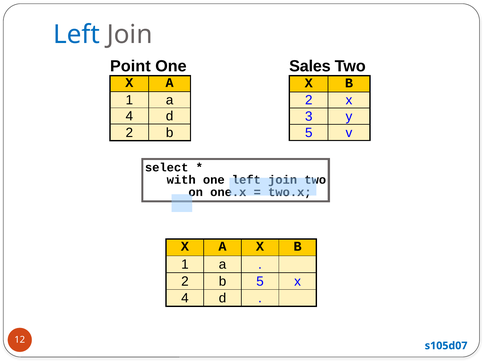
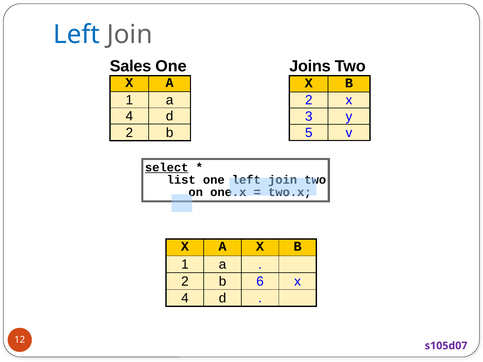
Point: Point -> Sales (131, 66)
Sales: Sales -> Joins (310, 66)
select underline: none -> present (167, 168)
with: with -> list (181, 180)
b 5: 5 -> 6 (260, 281)
s105d07 colour: blue -> purple (446, 346)
